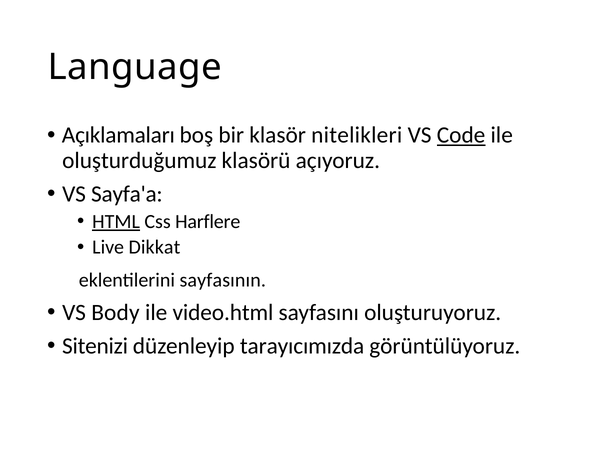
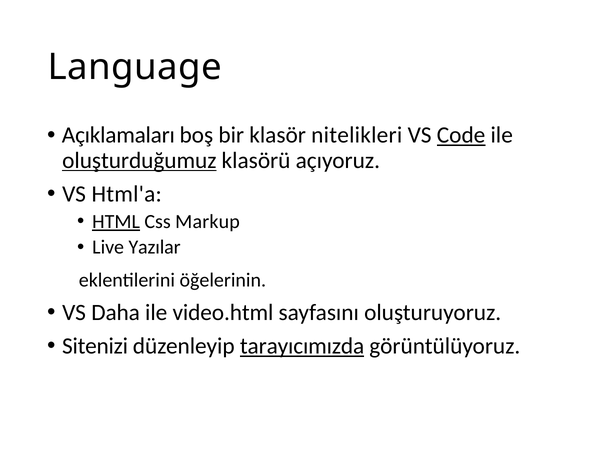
oluşturduğumuz underline: none -> present (139, 160)
Sayfa'a: Sayfa'a -> Html'a (127, 194)
Harflere: Harflere -> Markup (208, 222)
Dikkat: Dikkat -> Yazılar (155, 247)
sayfasının: sayfasının -> öğelerinin (223, 280)
Body: Body -> Daha (116, 313)
tarayıcımızda underline: none -> present (302, 346)
